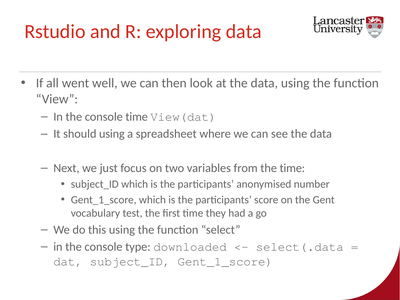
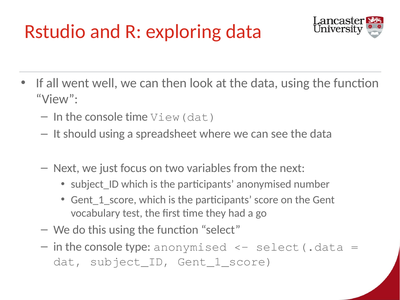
the time: time -> next (292, 168)
type downloaded: downloaded -> anonymised (190, 247)
